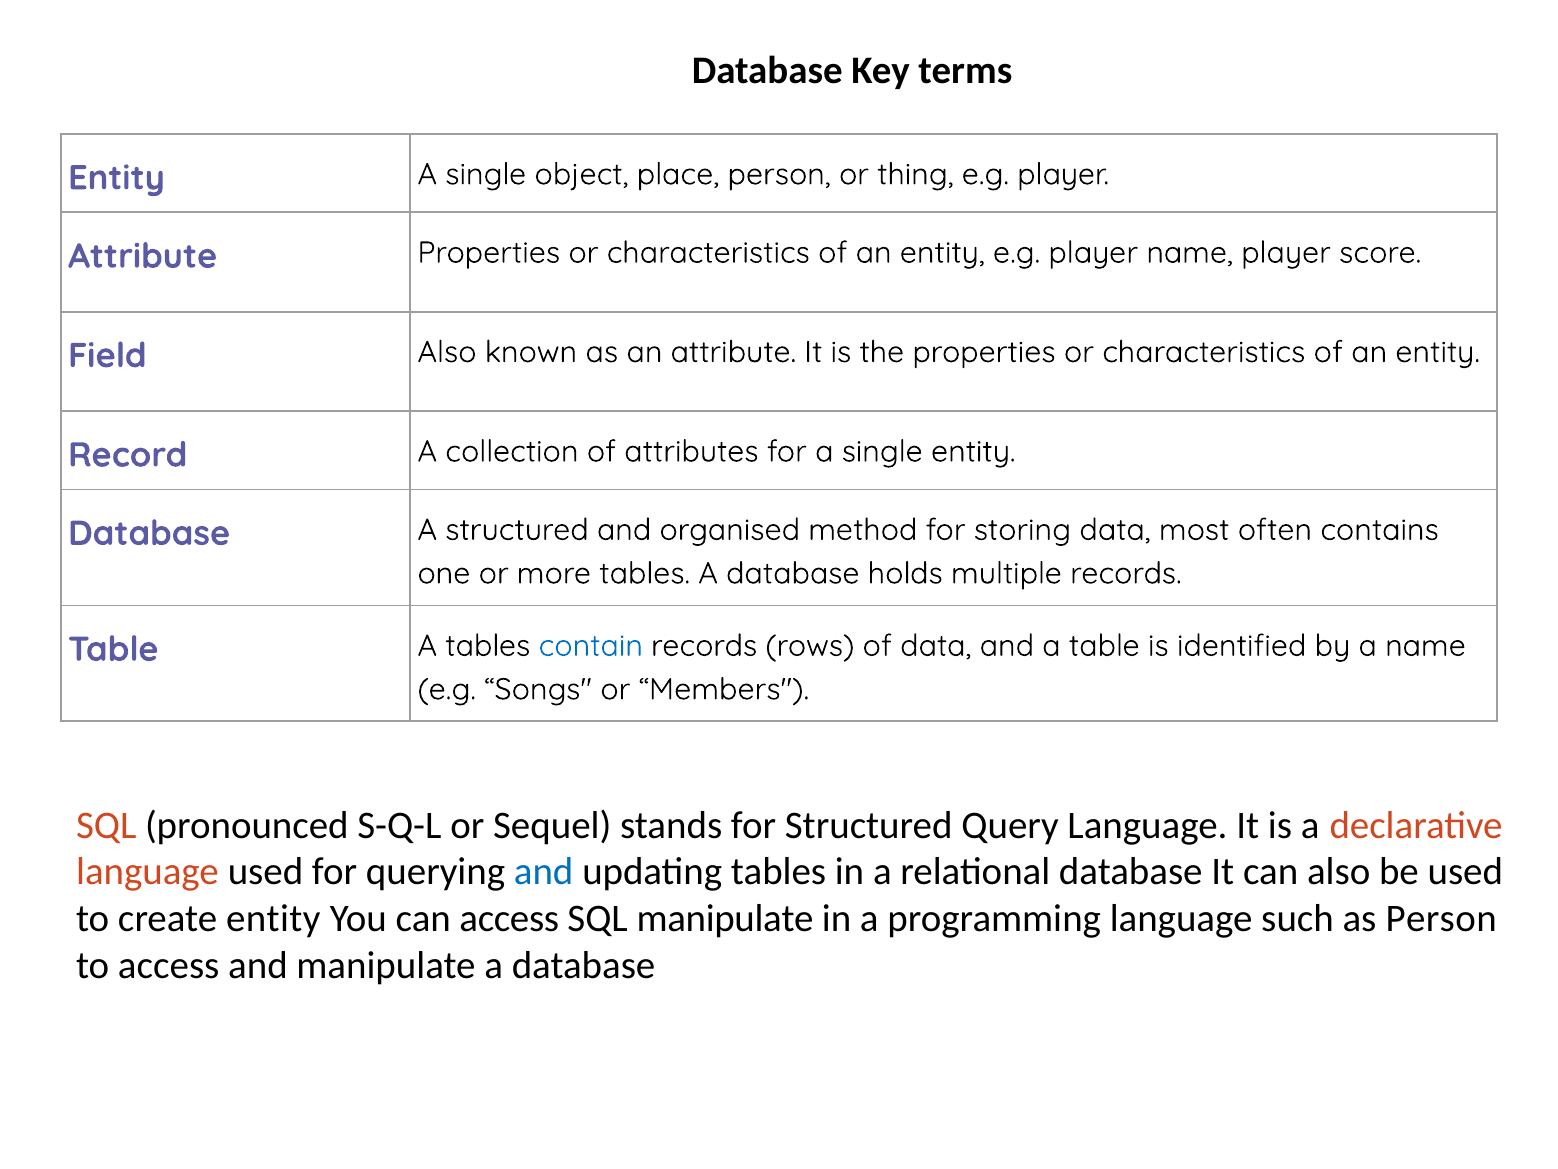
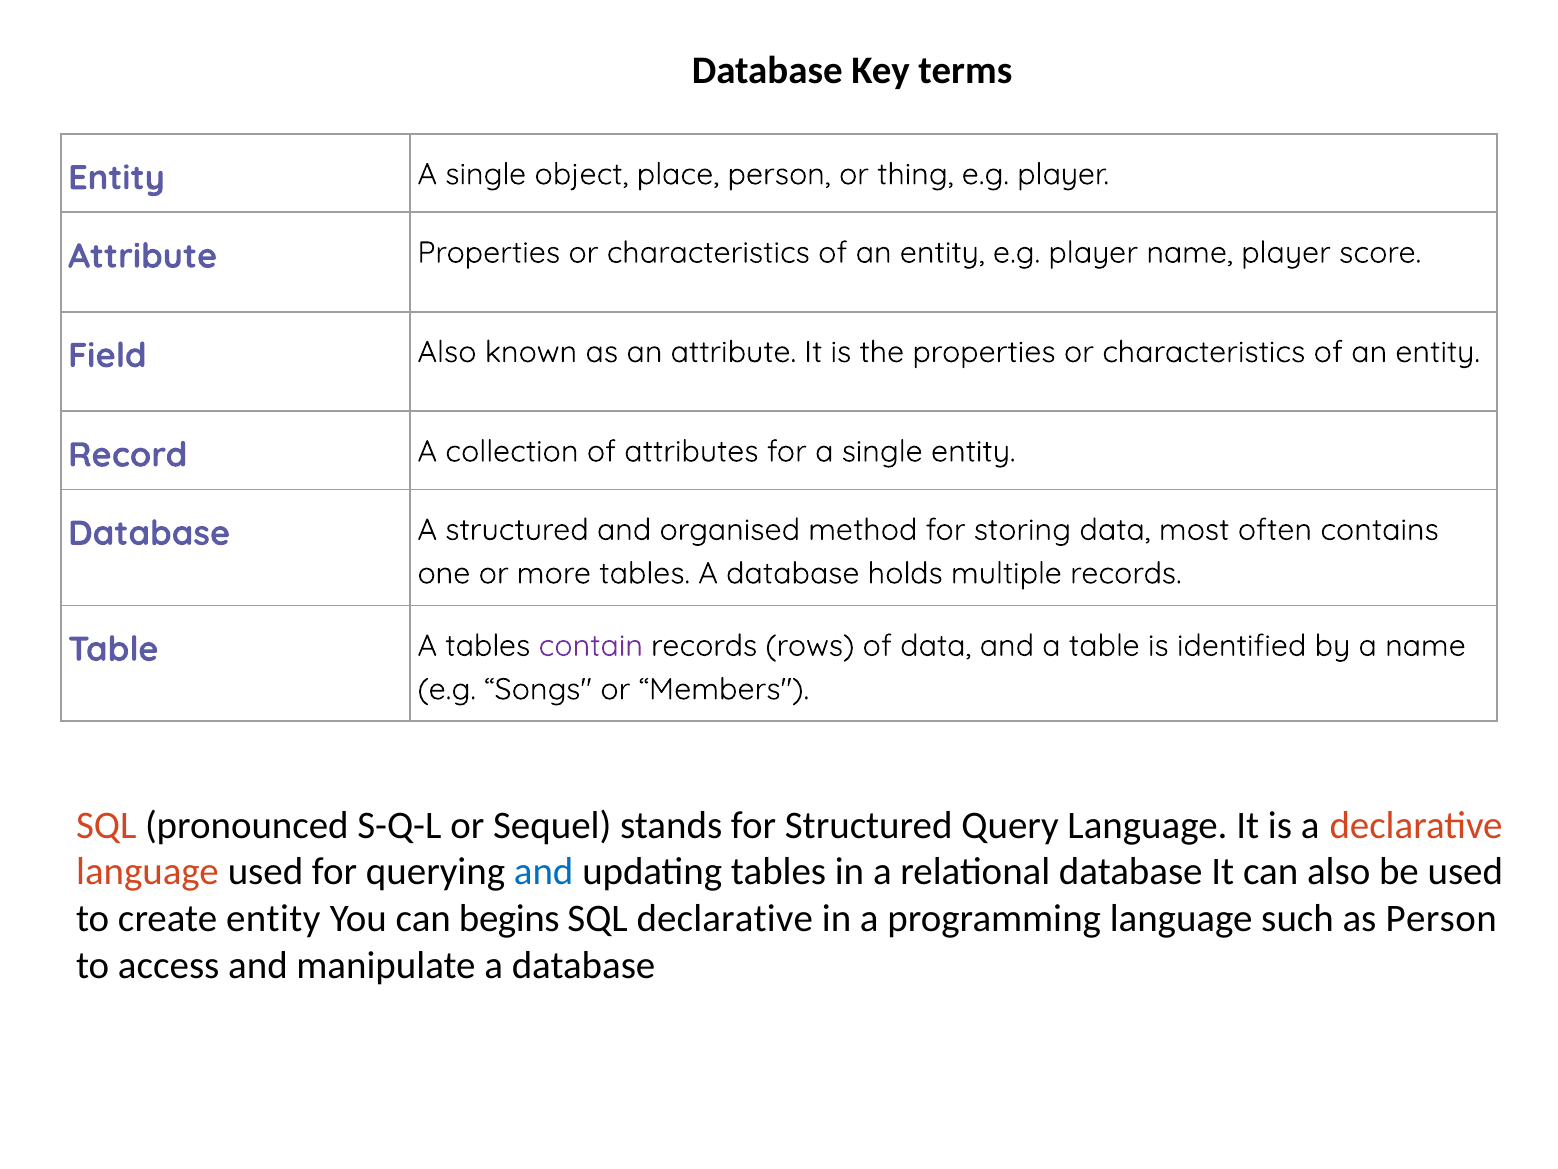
contain colour: blue -> purple (591, 646)
can access: access -> begins (509, 918)
SQL manipulate: manipulate -> declarative (725, 918)
